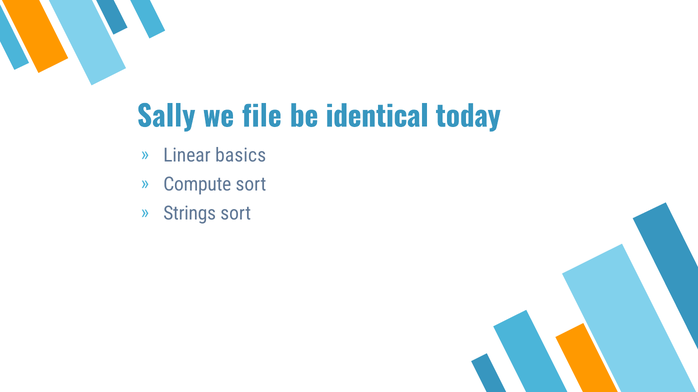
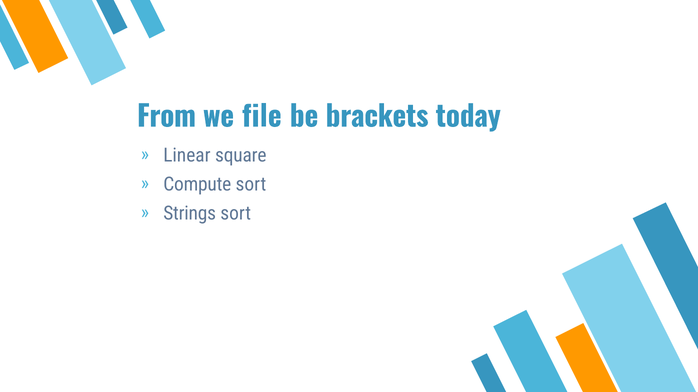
Sally: Sally -> From (166, 117)
identical: identical -> brackets (377, 117)
basics: basics -> square (241, 156)
